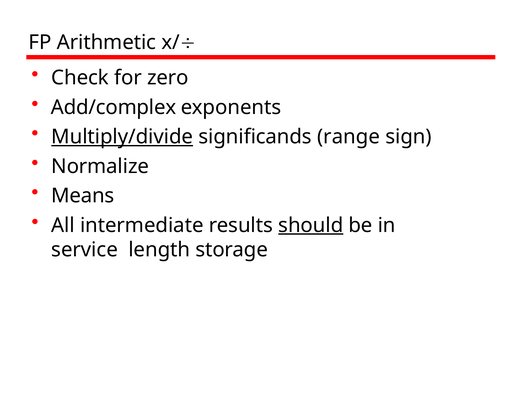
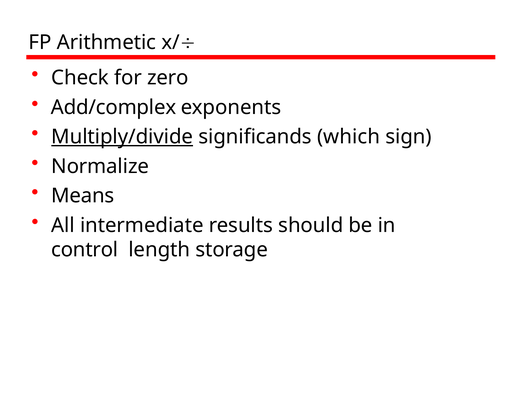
range: range -> which (349, 137)
should underline: present -> none (311, 225)
service: service -> control (85, 250)
